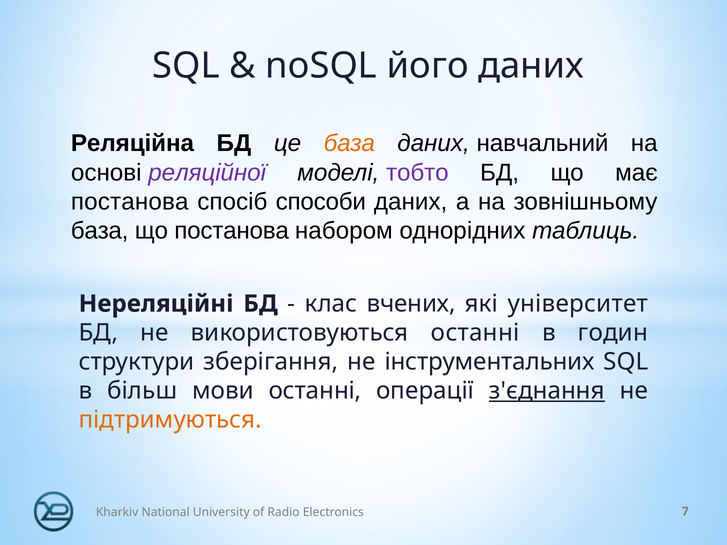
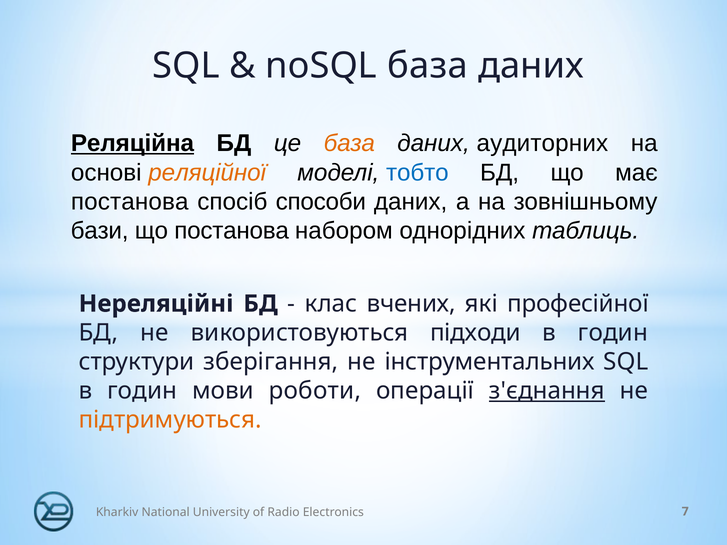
noSQL його: його -> база (428, 66)
Реляційна underline: none -> present (133, 144)
навчальний: навчальний -> аудиторних (542, 144)
реляційної colour: purple -> orange (207, 173)
тобто colour: purple -> blue (417, 173)
база: база -> бази (100, 231)
університет: університет -> професійної (578, 304)
використовуються останні: останні -> підходи (475, 333)
більш: більш -> годин (142, 391)
мови останні: останні -> роботи (315, 391)
